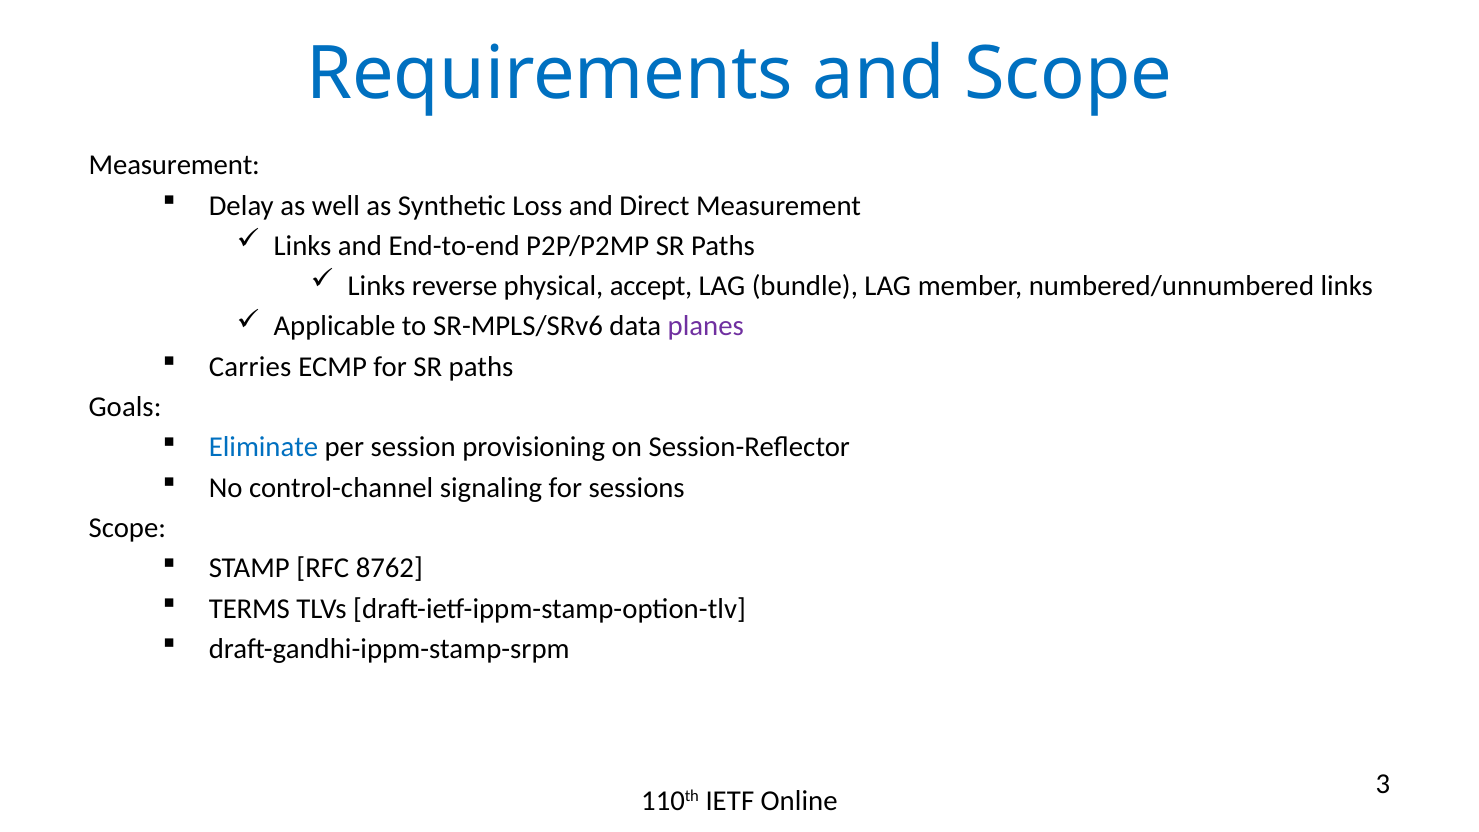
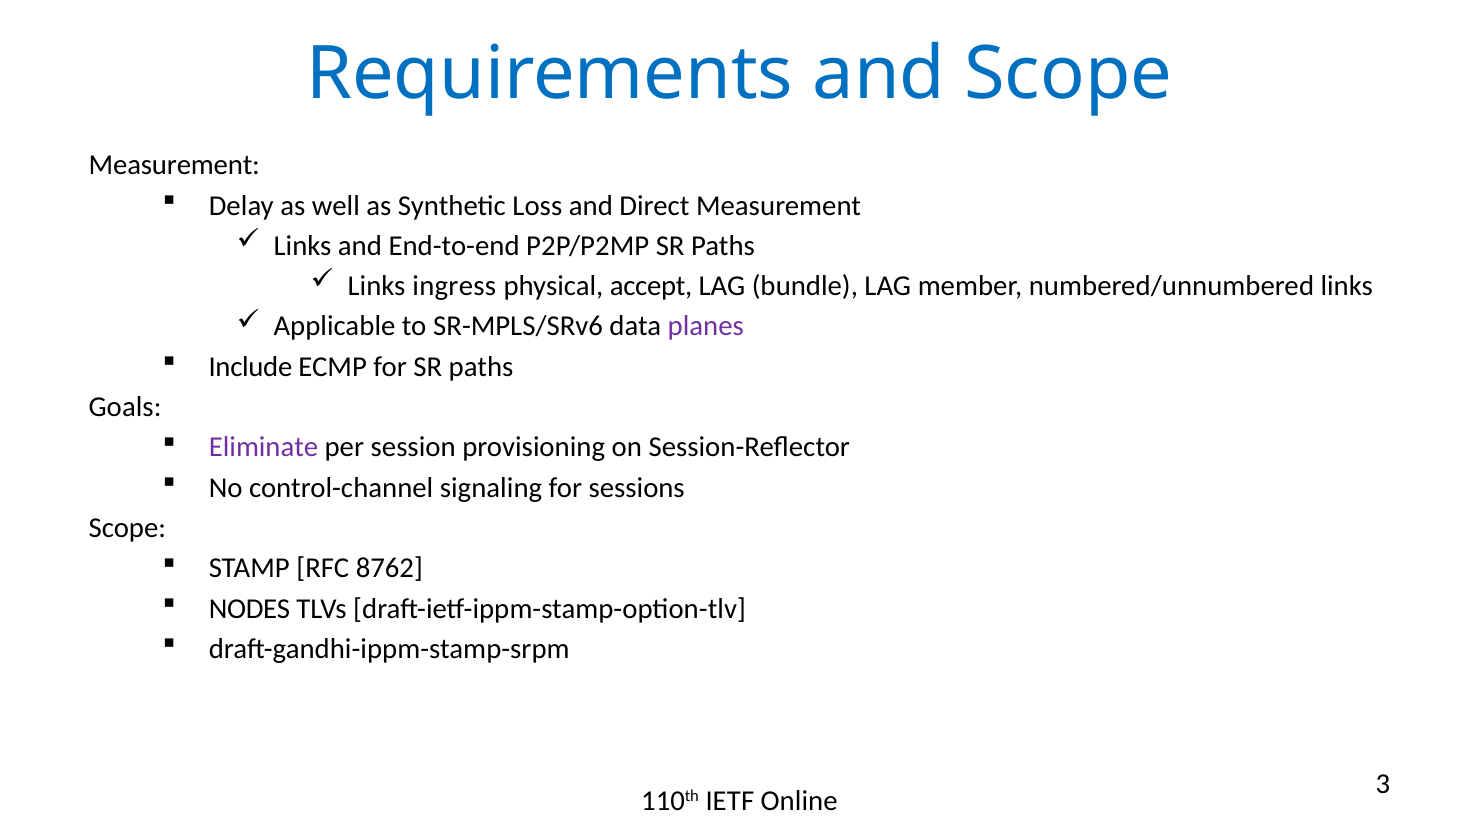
reverse: reverse -> ingress (454, 286)
Carries: Carries -> Include (250, 367)
Eliminate colour: blue -> purple (264, 447)
TERMS: TERMS -> NODES (249, 609)
